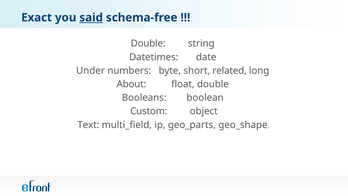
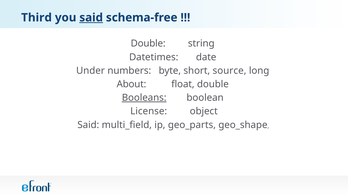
Exact: Exact -> Third (37, 18)
related: related -> source (229, 71)
Booleans underline: none -> present (144, 98)
Custom: Custom -> License (149, 111)
Text: Text -> Said (88, 125)
